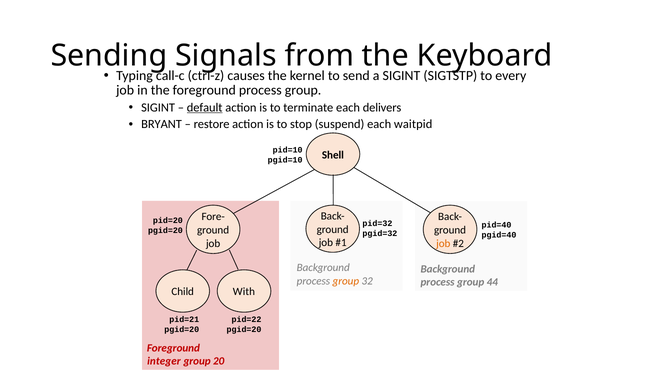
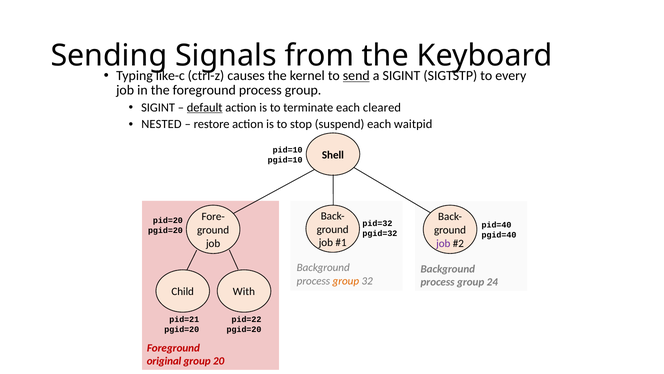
call-c: call-c -> like-c (170, 76)
send underline: none -> present (356, 76)
delivers: delivers -> cleared (382, 107)
BRYANT: BRYANT -> NESTED (161, 124)
job colour: orange -> purple (443, 243)
44: 44 -> 24 (492, 282)
integer: integer -> original (164, 361)
